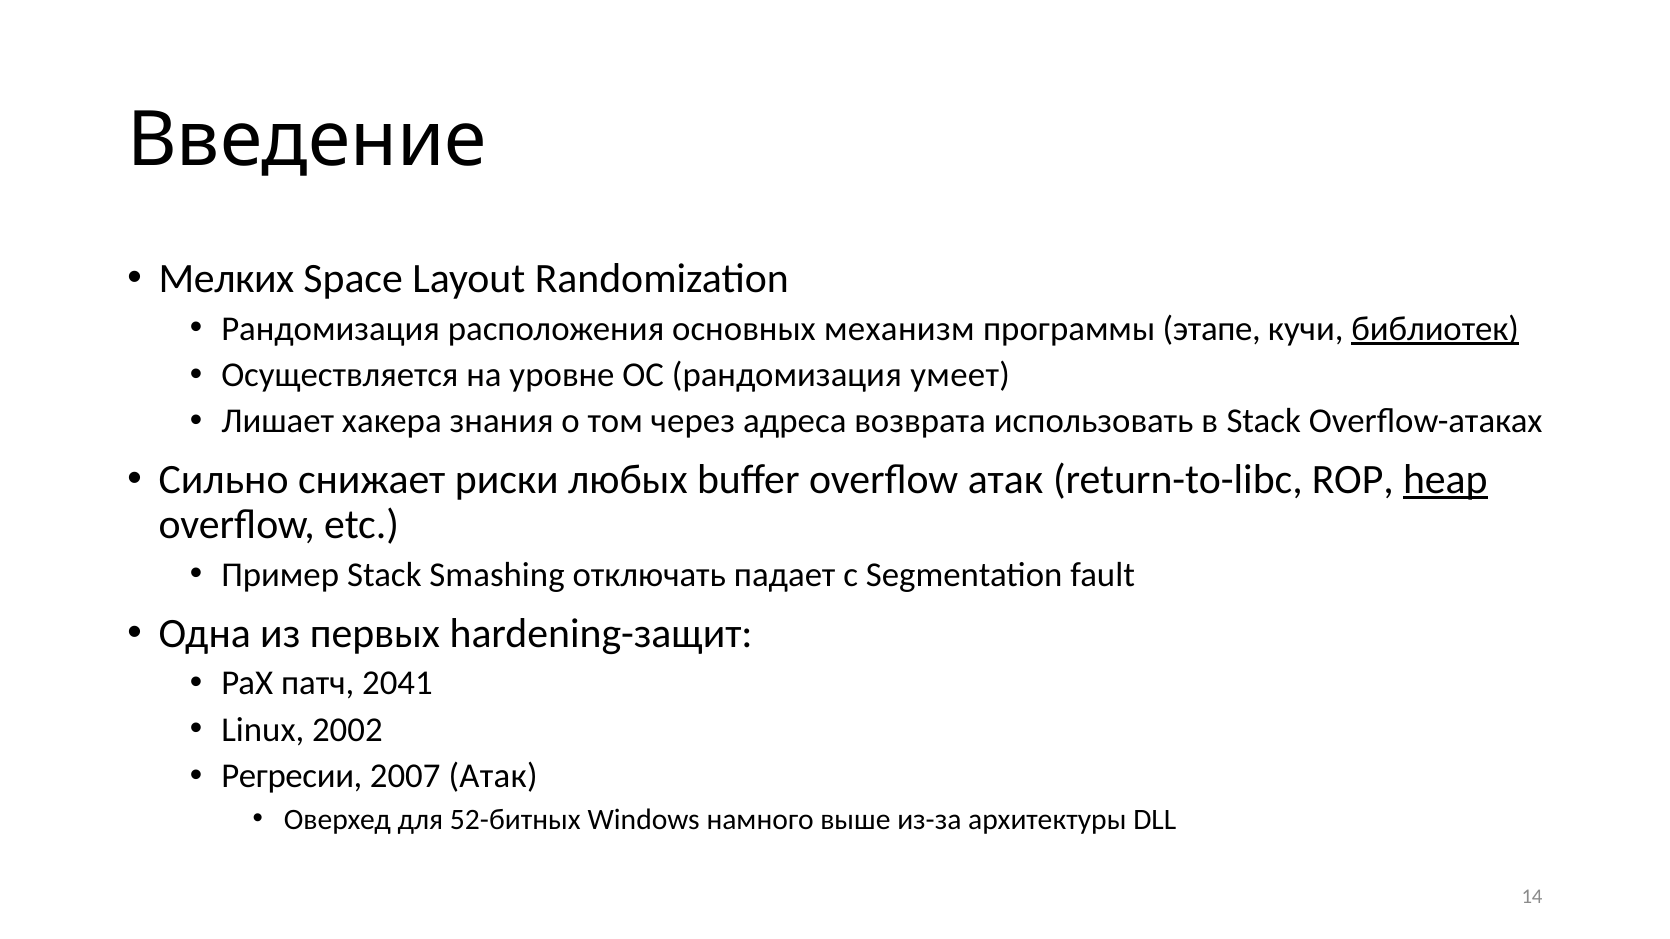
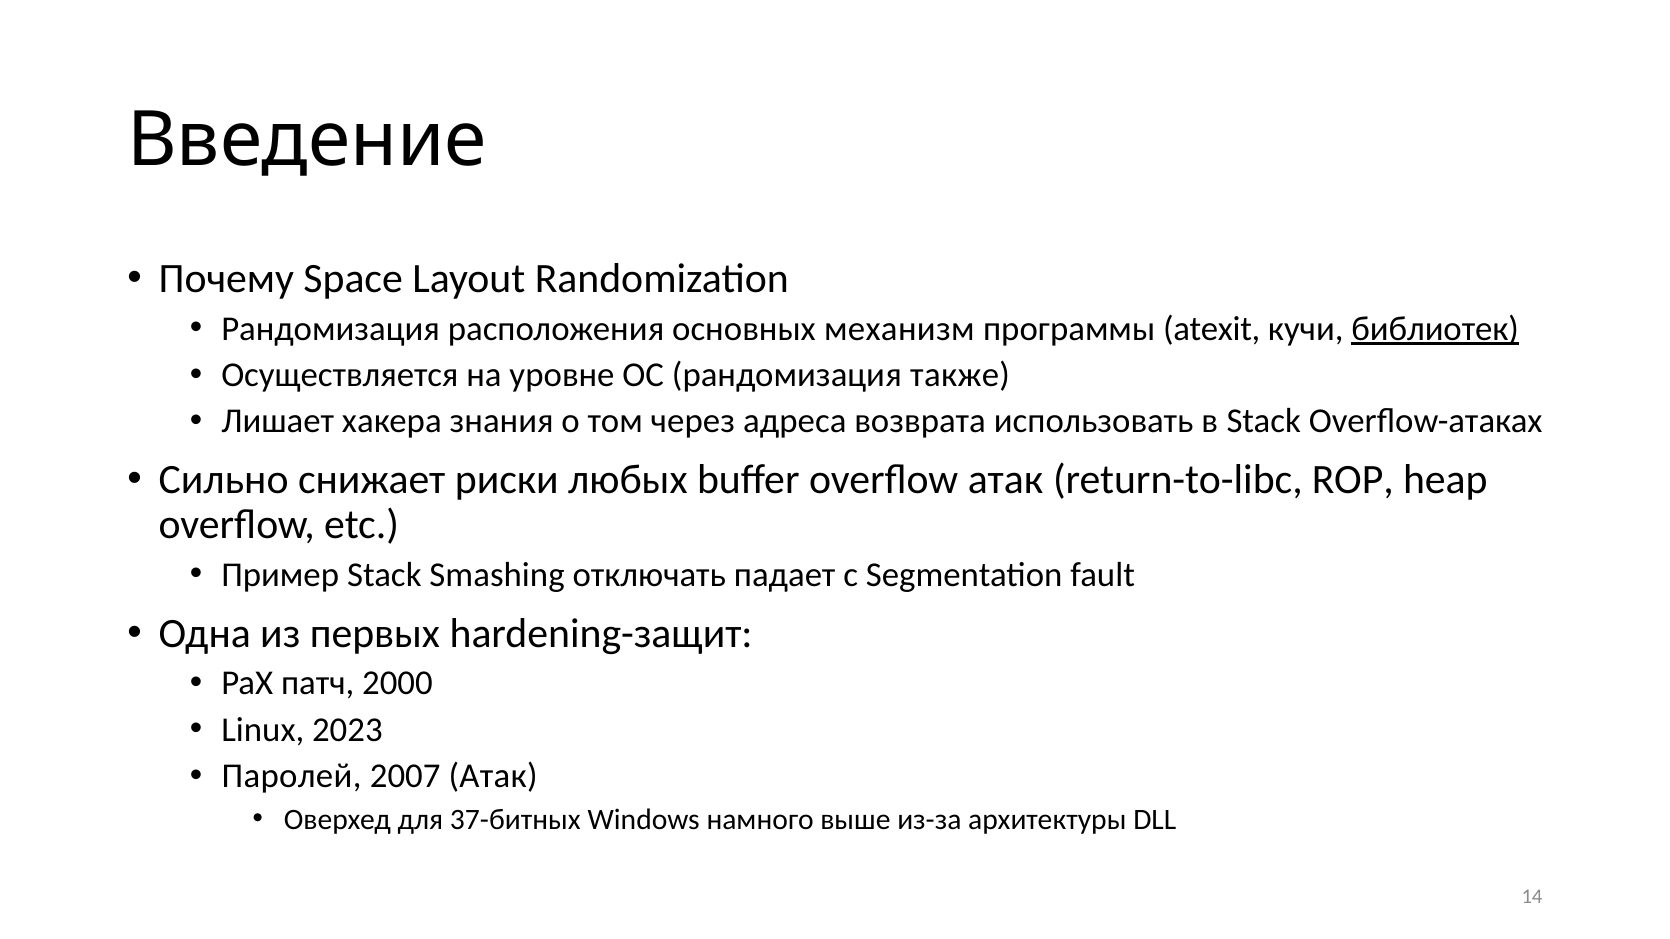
Мелких: Мелких -> Почему (226, 279)
этапе: этапе -> atexit (1212, 329)
умеет: умеет -> также (960, 375)
heap underline: present -> none (1445, 480)
2041: 2041 -> 2000 (397, 684)
2002: 2002 -> 2023 (347, 730)
Регресии: Регресии -> Паролей (291, 776)
52-битных: 52-битных -> 37-битных (515, 820)
